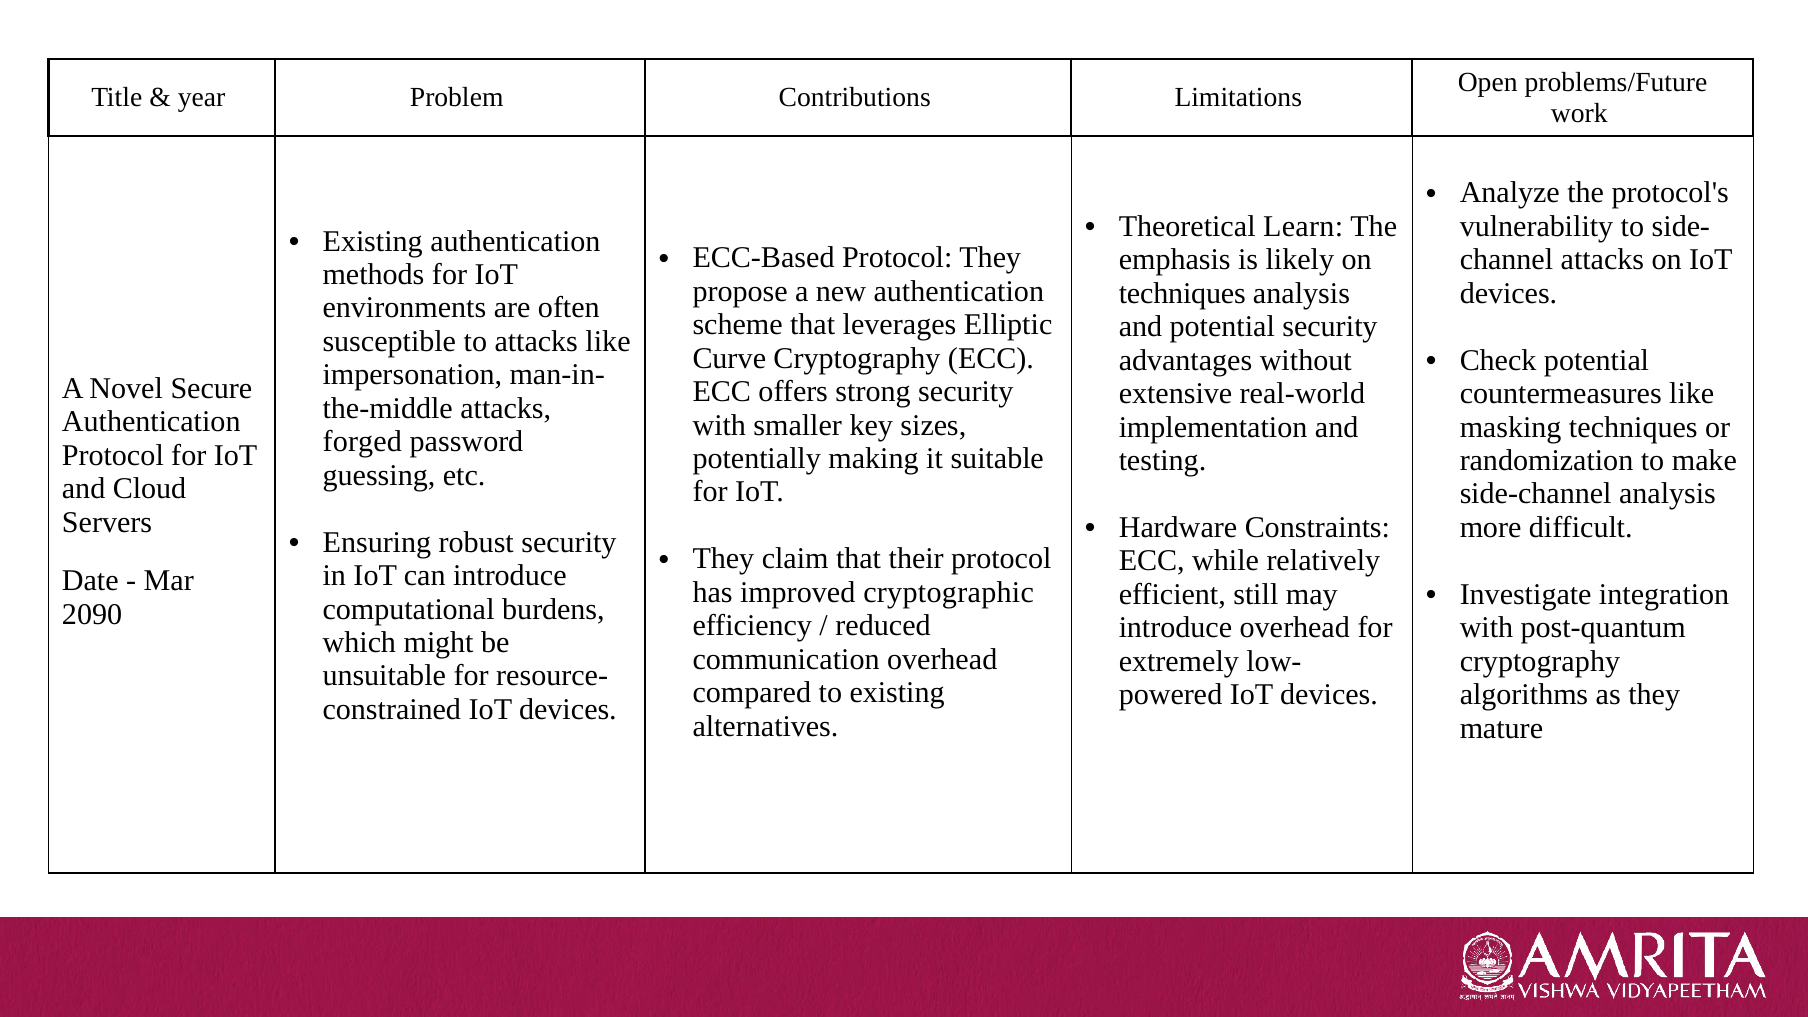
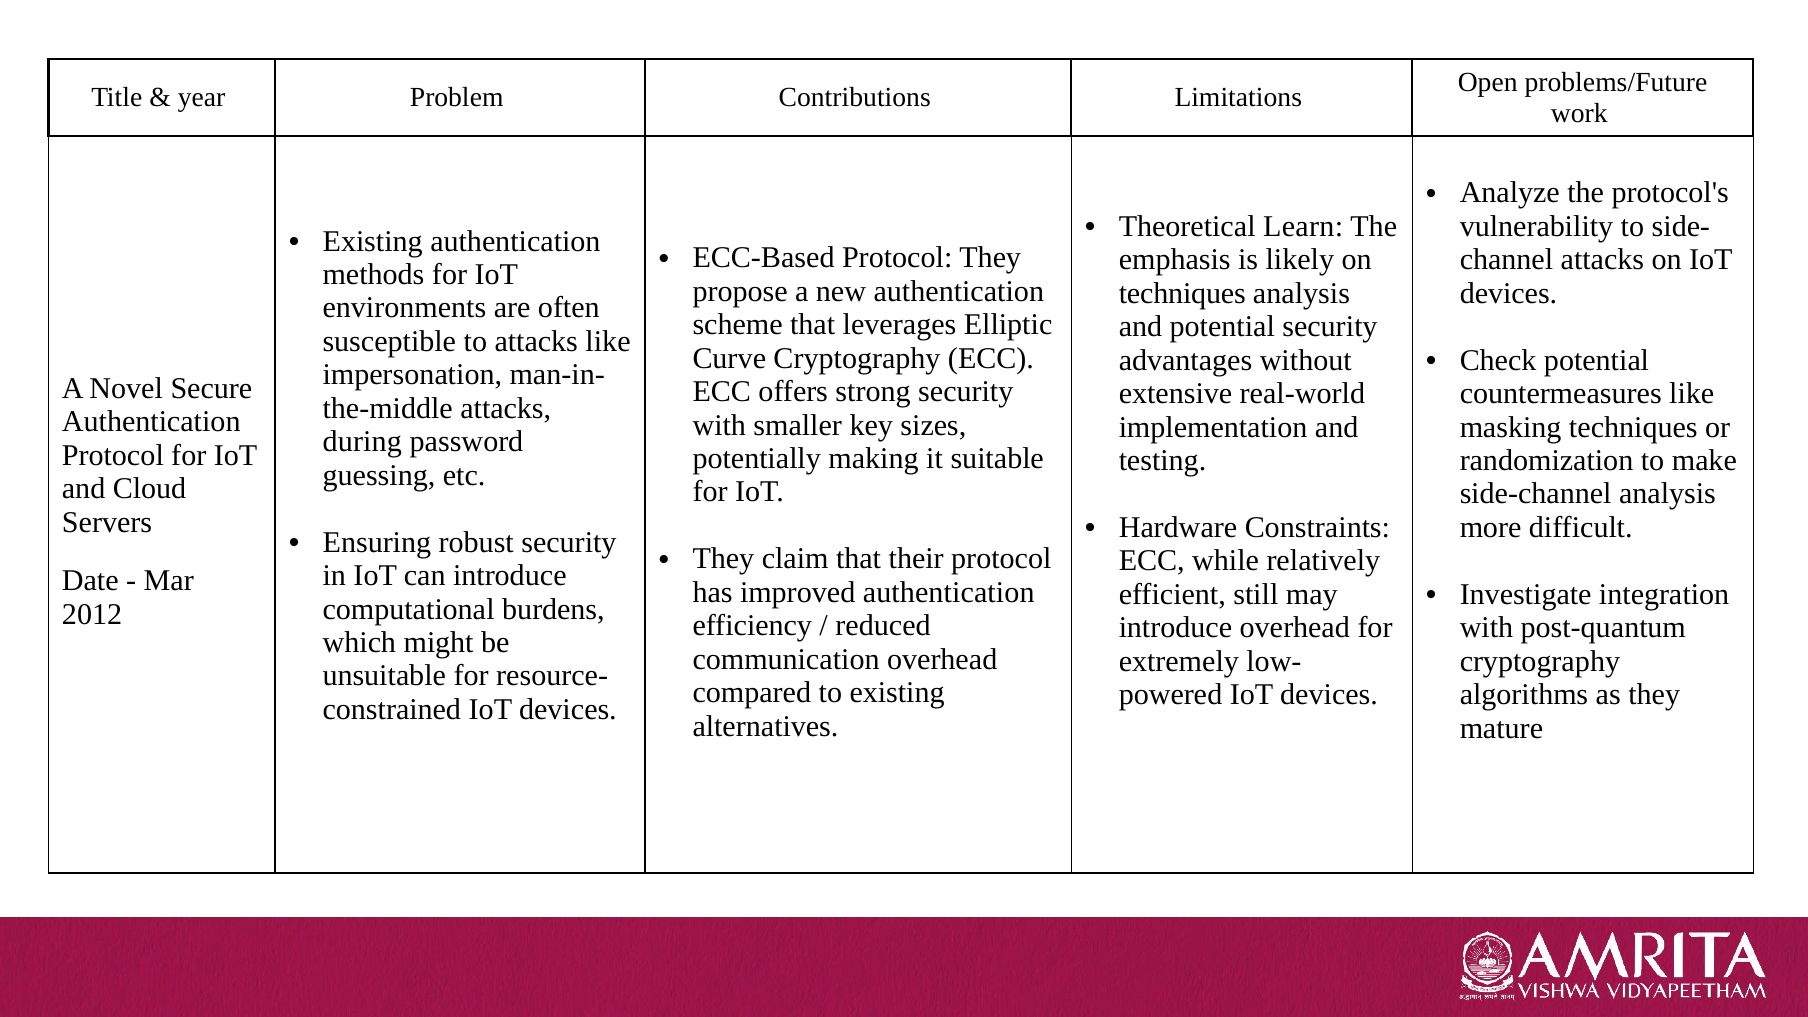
forged: forged -> during (362, 442)
improved cryptographic: cryptographic -> authentication (949, 592)
2090: 2090 -> 2012 (92, 614)
